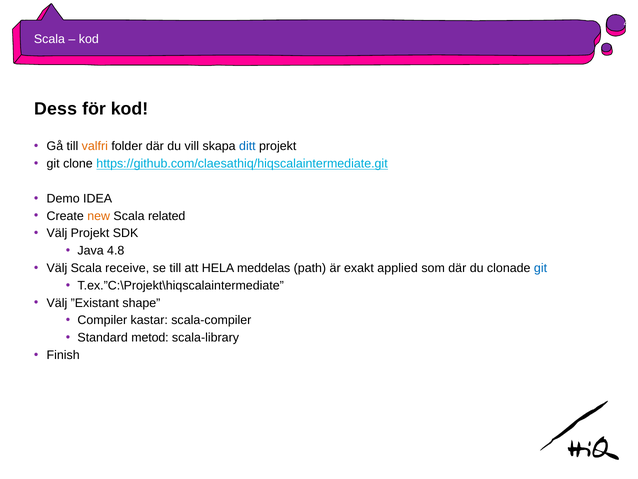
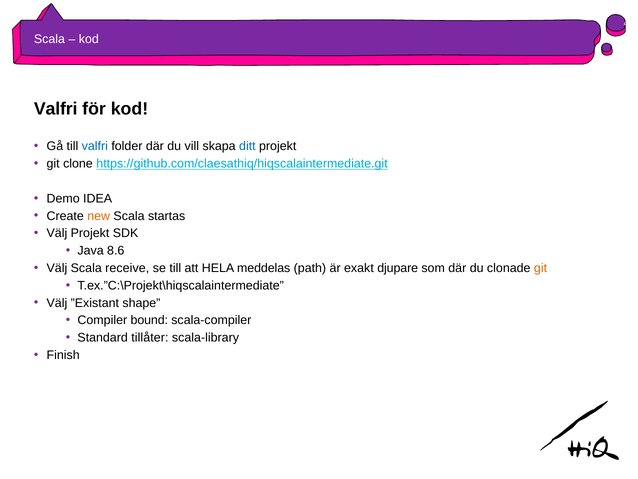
Dess: Dess -> Valfri (56, 109)
valfri colour: orange -> blue (95, 146)
related: related -> startas (167, 216)
4.8: 4.8 -> 8.6 (116, 251)
applied: applied -> djupare (398, 268)
git colour: blue -> orange (541, 268)
kastar: kastar -> bound (149, 320)
metod: metod -> tillåter (150, 337)
